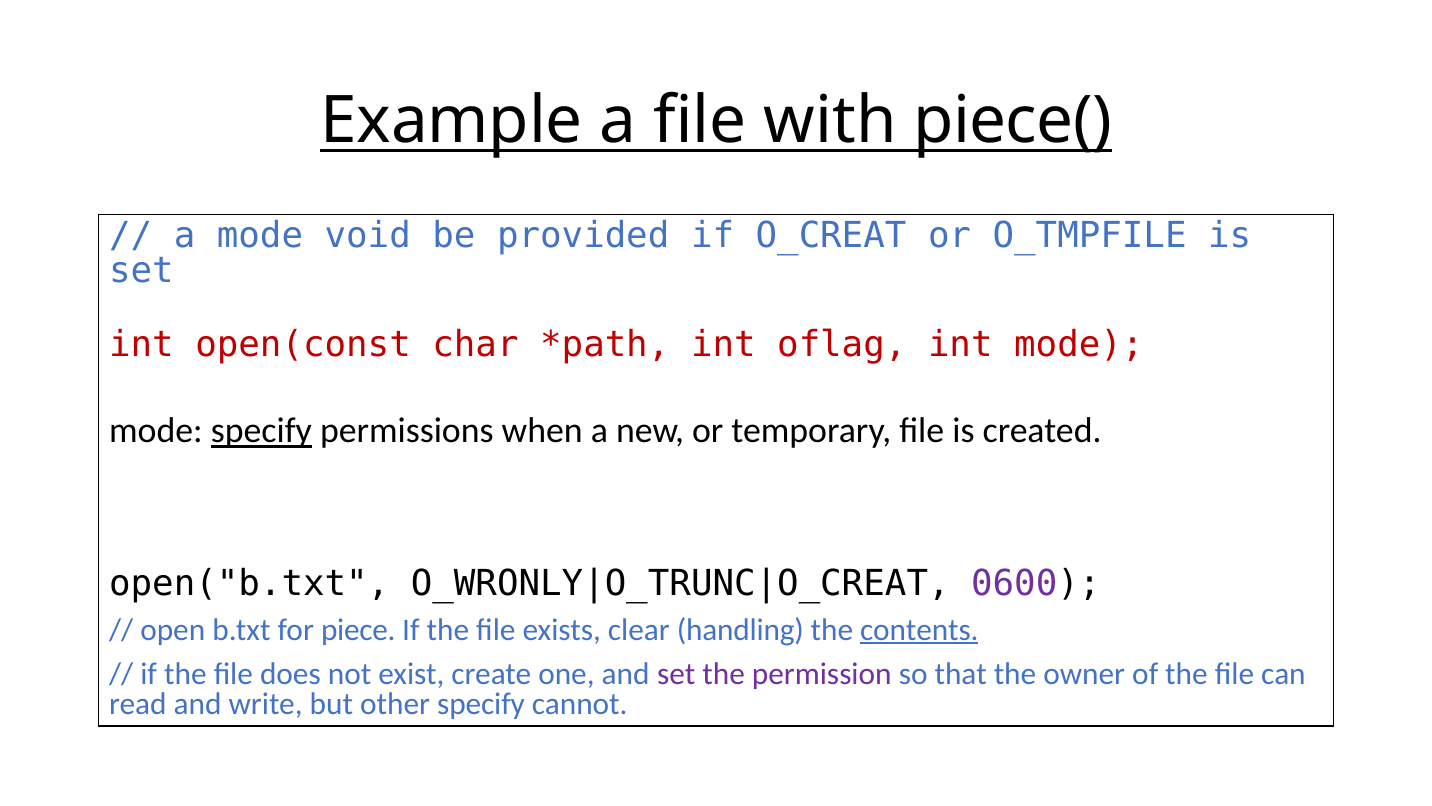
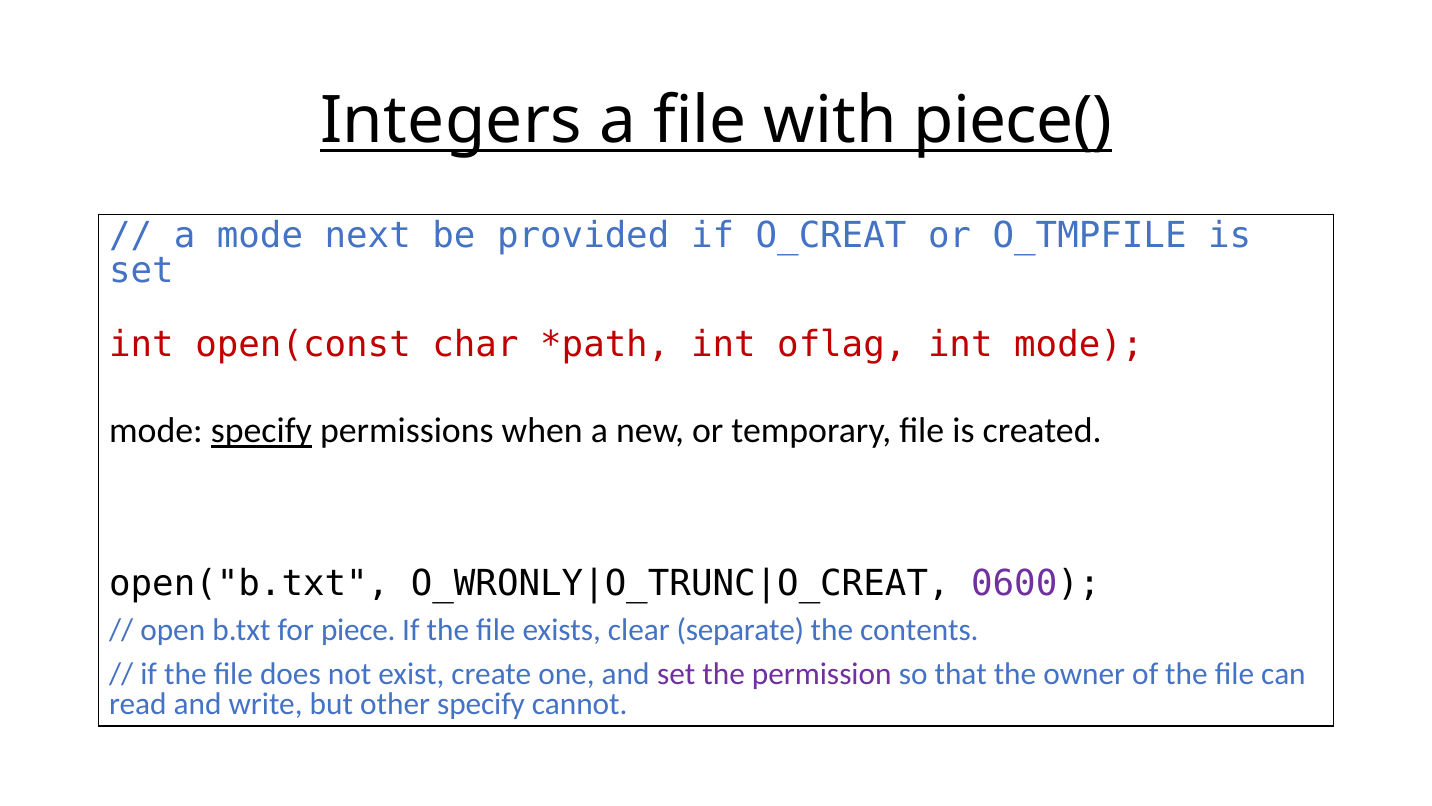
Example: Example -> Integers (451, 120)
void: void -> next (368, 236)
handling: handling -> separate (740, 629)
contents underline: present -> none (919, 629)
